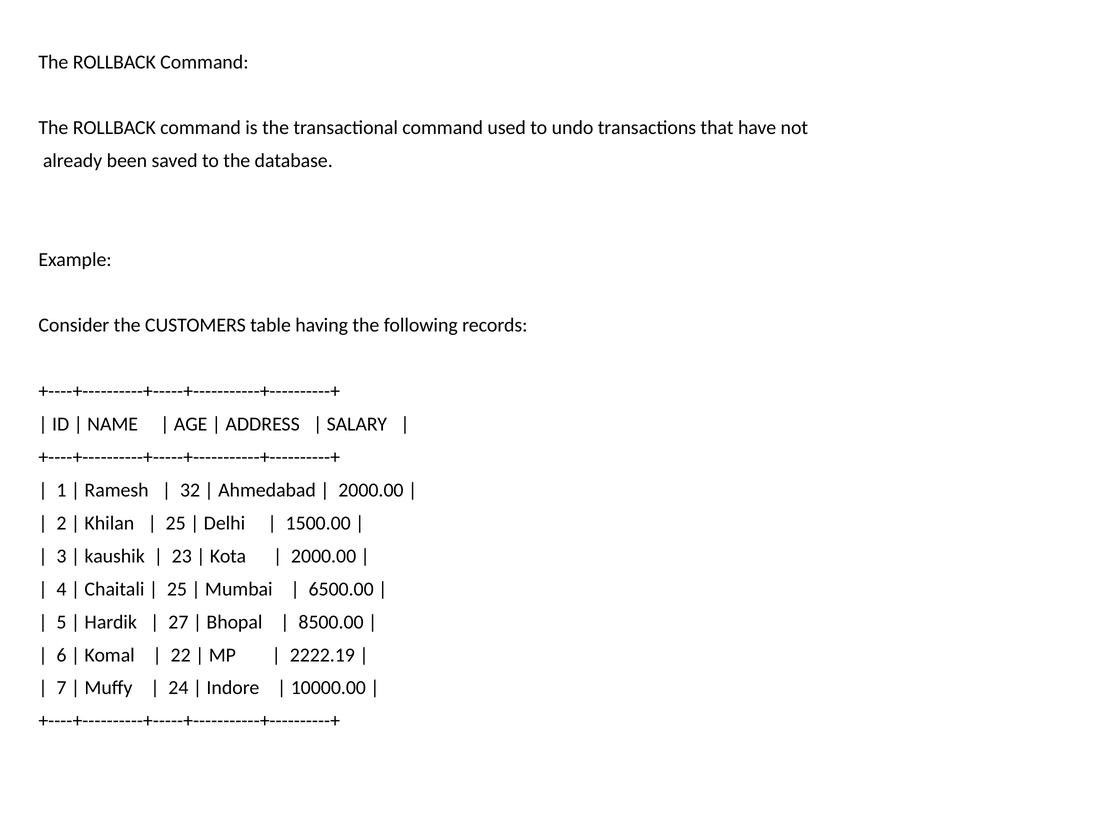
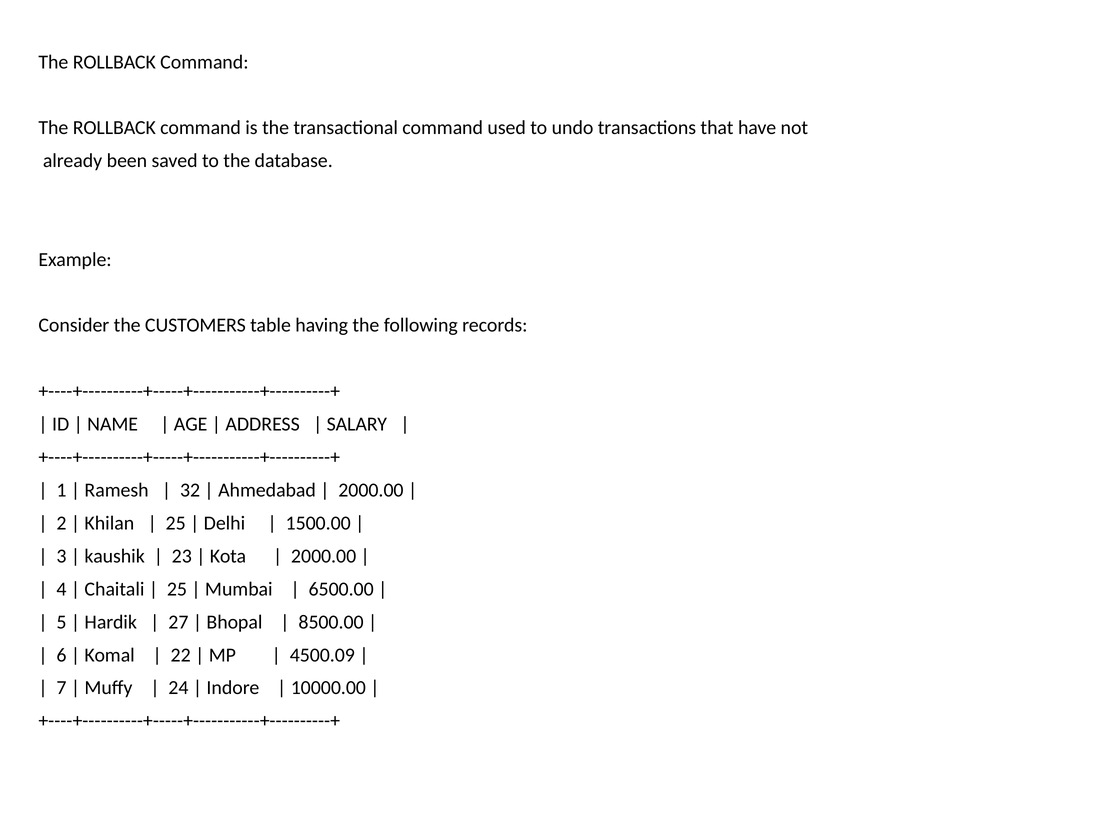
2222.19: 2222.19 -> 4500.09 (322, 655)
